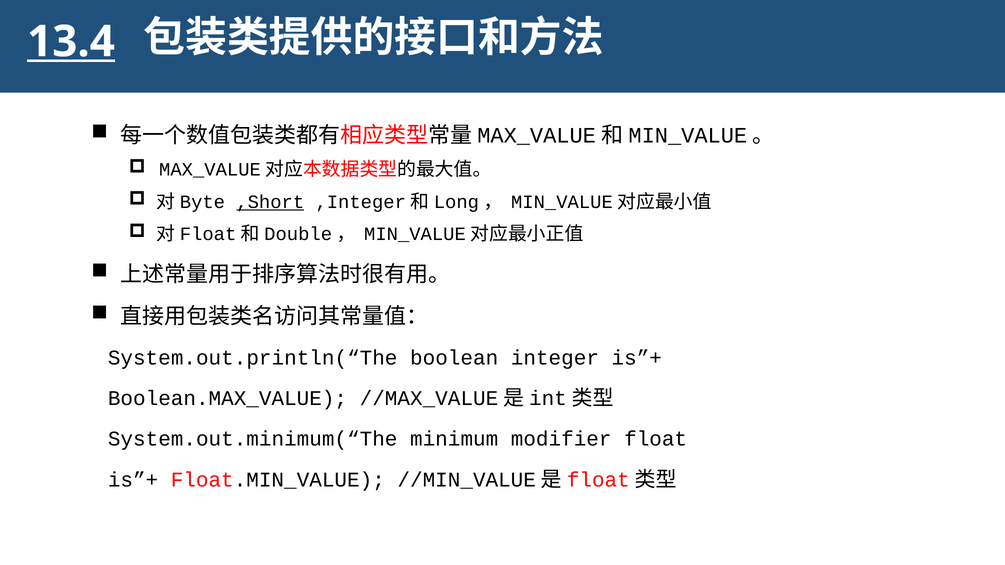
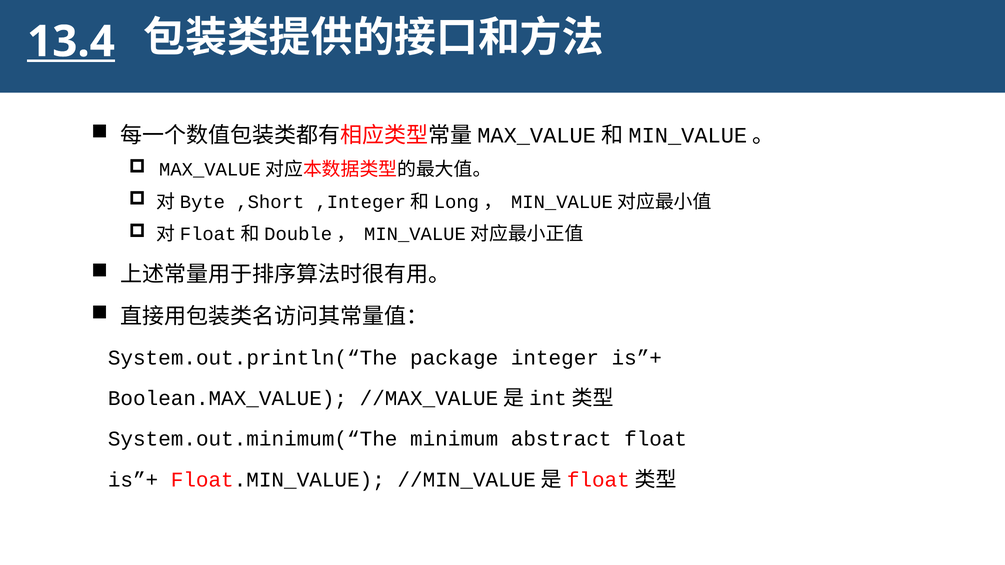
,Short underline: present -> none (270, 202)
boolean: boolean -> package (454, 358)
modifier: modifier -> abstract (561, 439)
